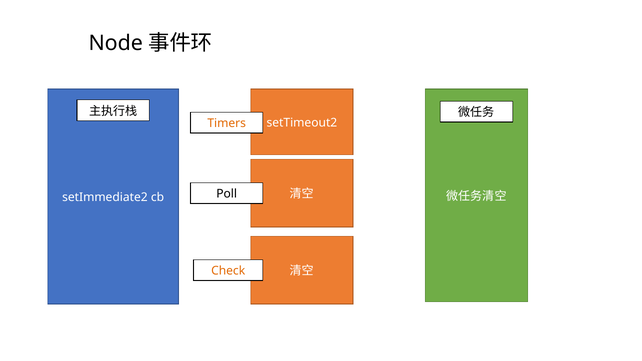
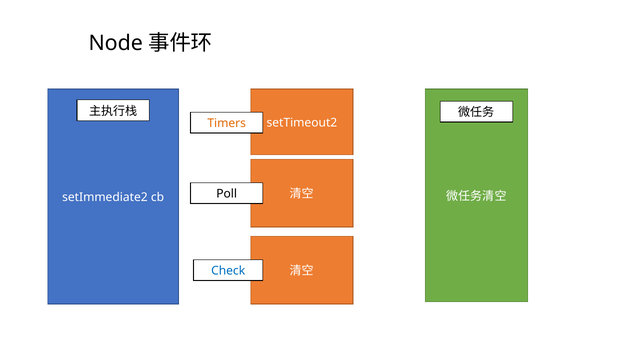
Check colour: orange -> blue (228, 271)
